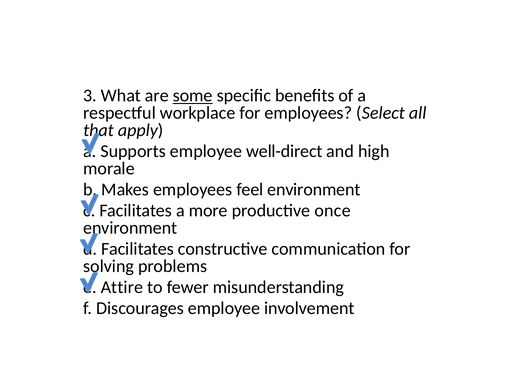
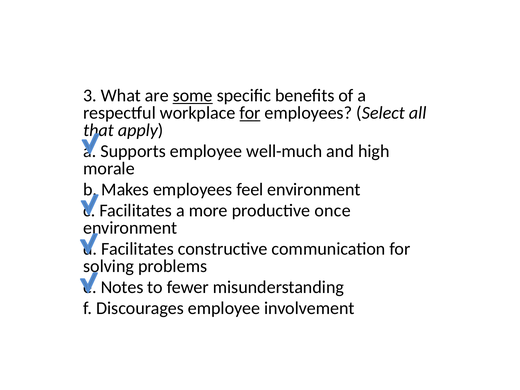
for underline: none -> present (250, 113)
well-direct: well-direct -> well-much (284, 151)
Attire: Attire -> Notes (122, 287)
